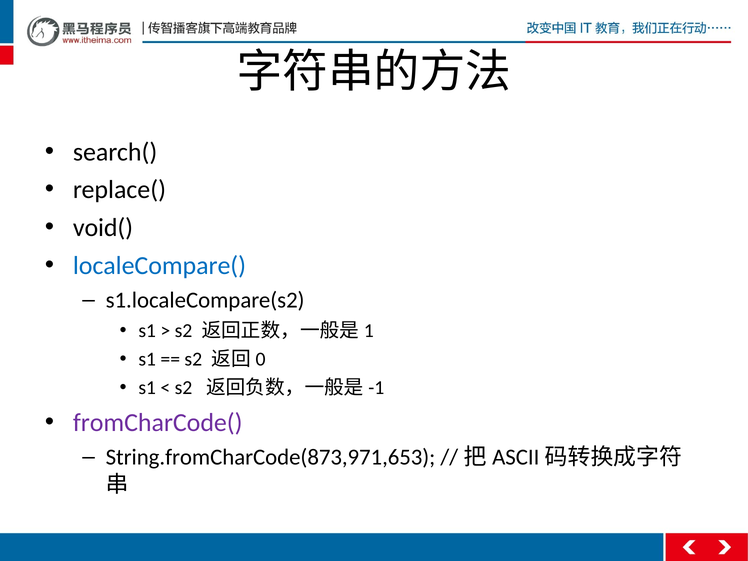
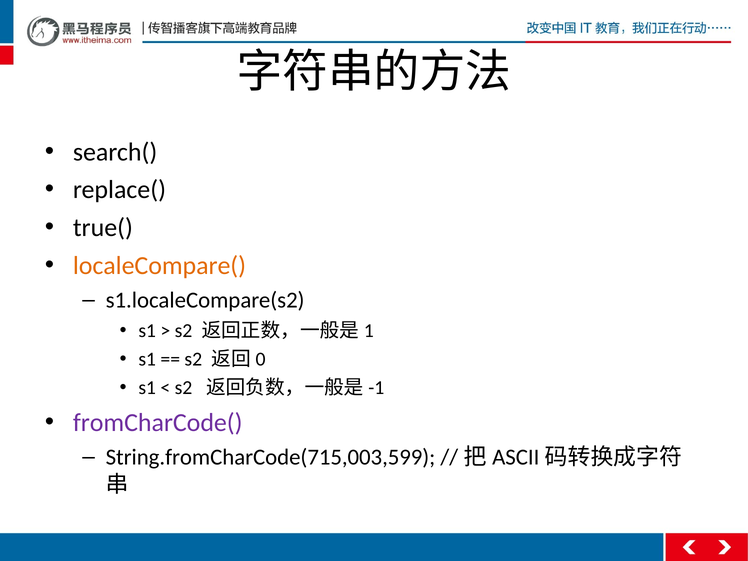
void(: void( -> true( (103, 228)
localeCompare( colour: blue -> orange (159, 265)
String.fromCharCode(873,971,653: String.fromCharCode(873,971,653 -> String.fromCharCode(715,003,599 (270, 457)
